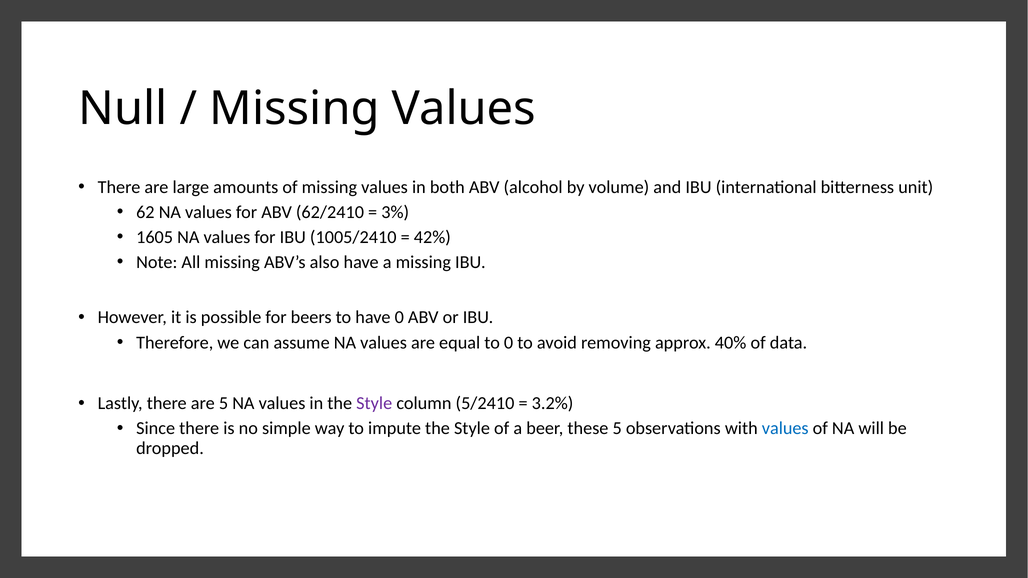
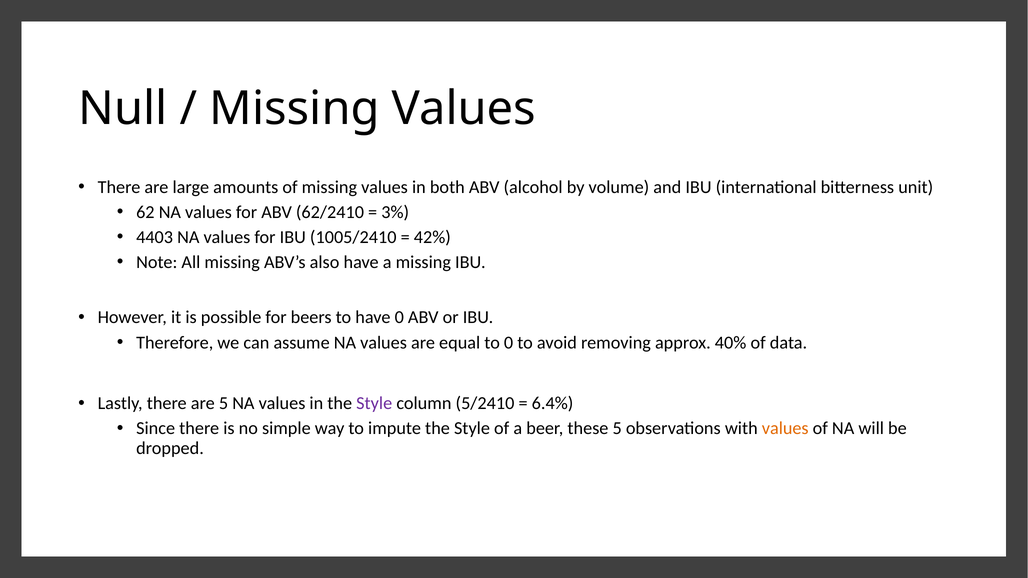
1605: 1605 -> 4403 (155, 237)
3.2%: 3.2% -> 6.4% (553, 403)
values colour: blue -> orange (785, 429)
